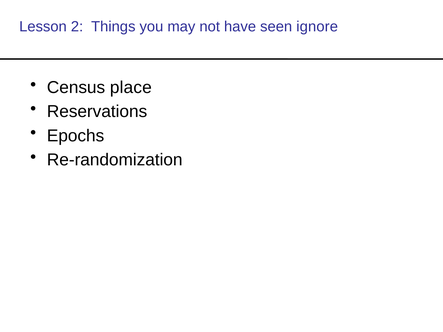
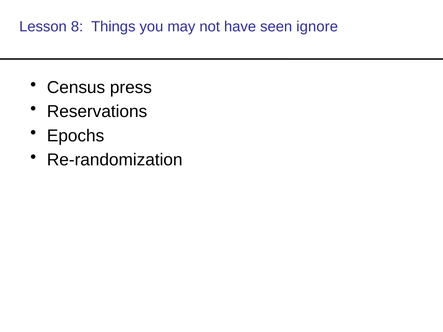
2: 2 -> 8 (77, 27)
place: place -> press (131, 88)
